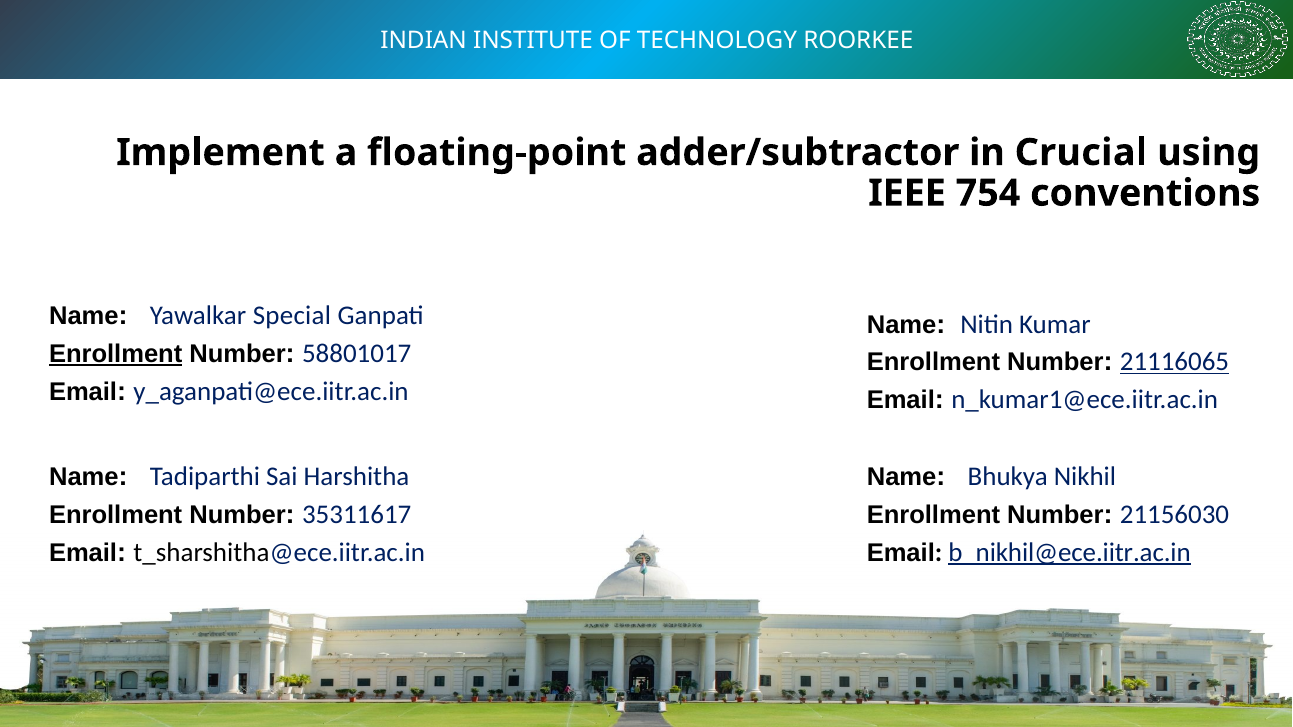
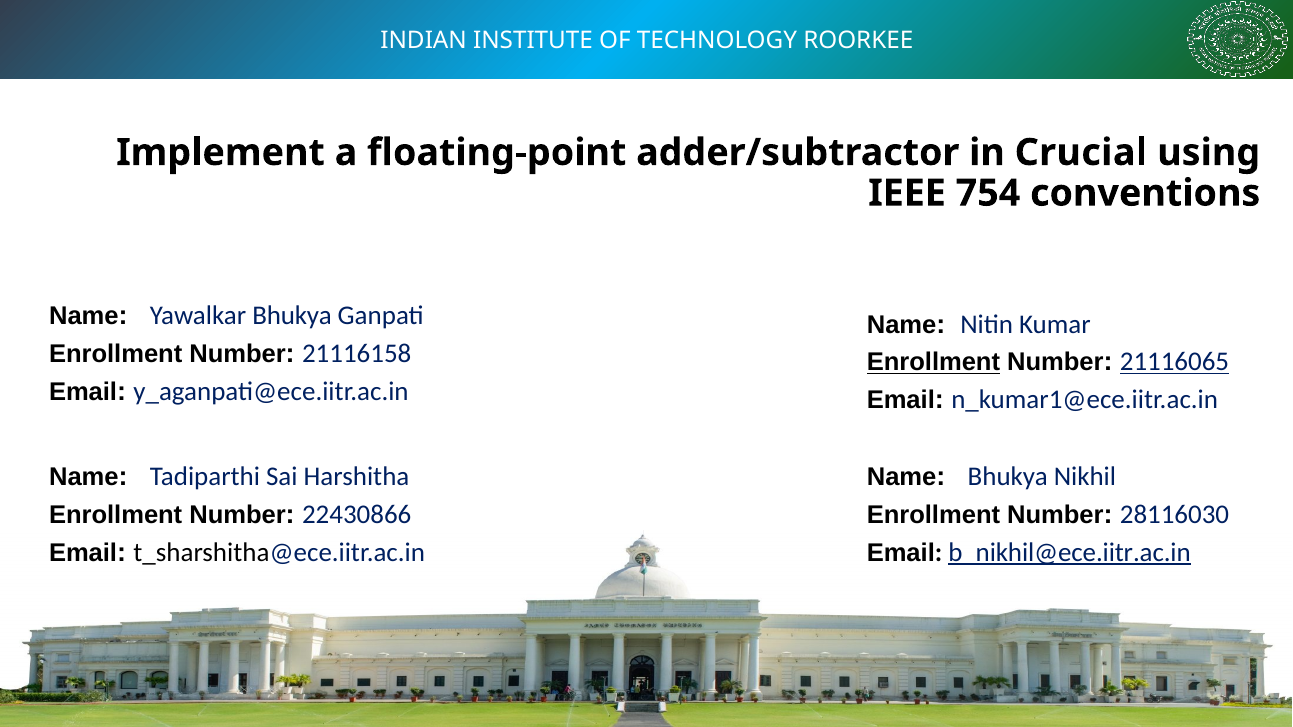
Yawalkar Special: Special -> Bhukya (292, 316)
Enrollment underline: present -> none (116, 354)
58801017: 58801017 -> 21116158 (357, 354)
Enrollment underline: none -> present (933, 363)
21156030: 21156030 -> 28116030 (1174, 515)
35311617: 35311617 -> 22430866 (357, 515)
